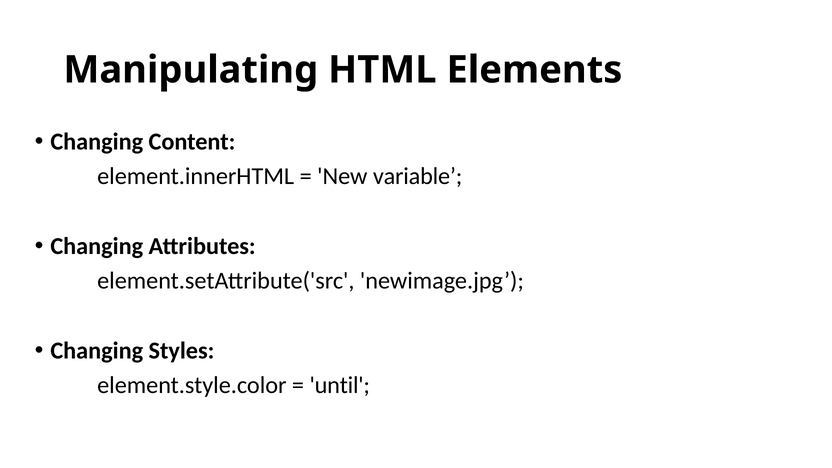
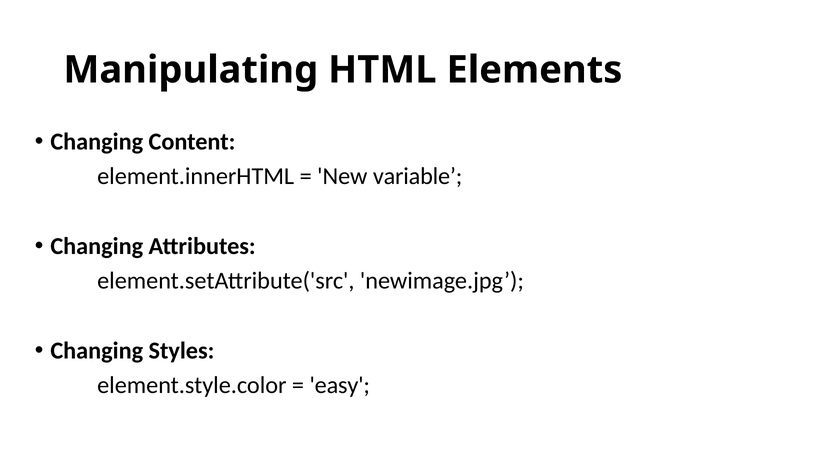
until: until -> easy (340, 385)
